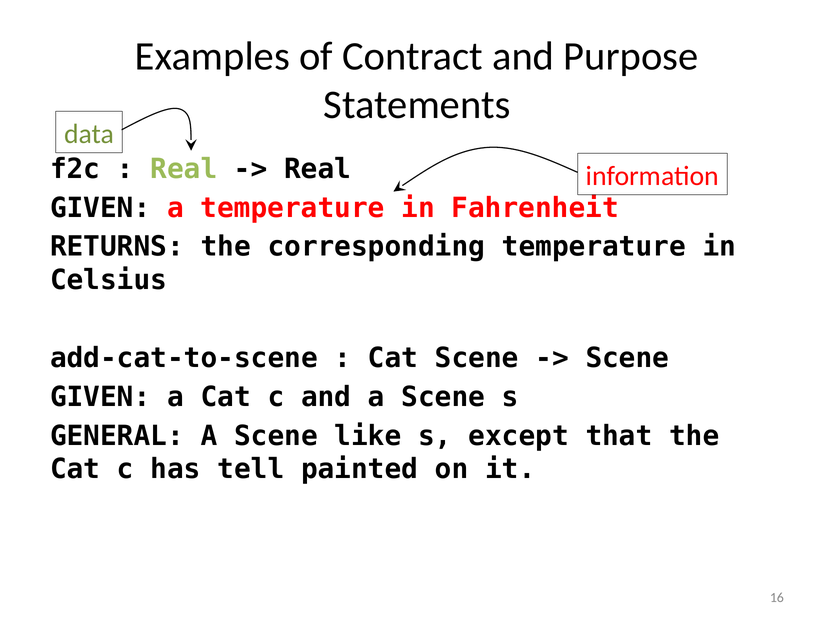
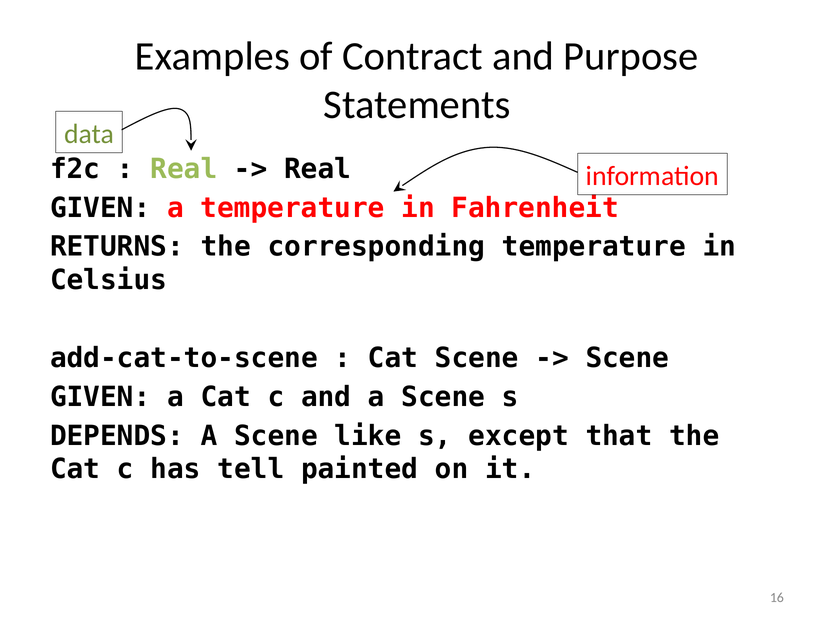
GENERAL: GENERAL -> DEPENDS (117, 436)
